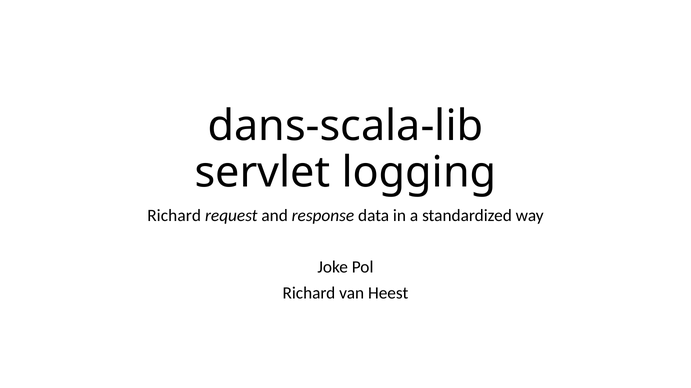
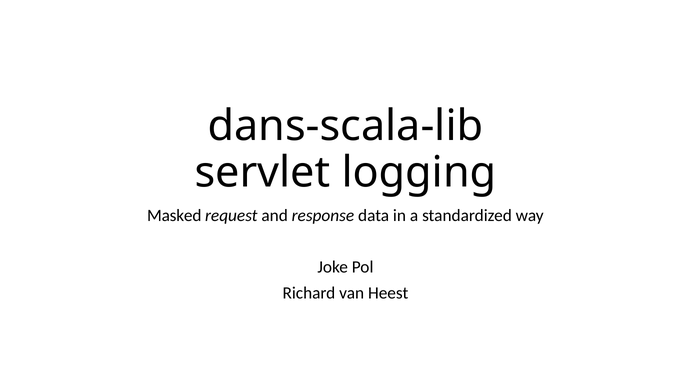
Richard: Richard -> Masked (174, 216)
